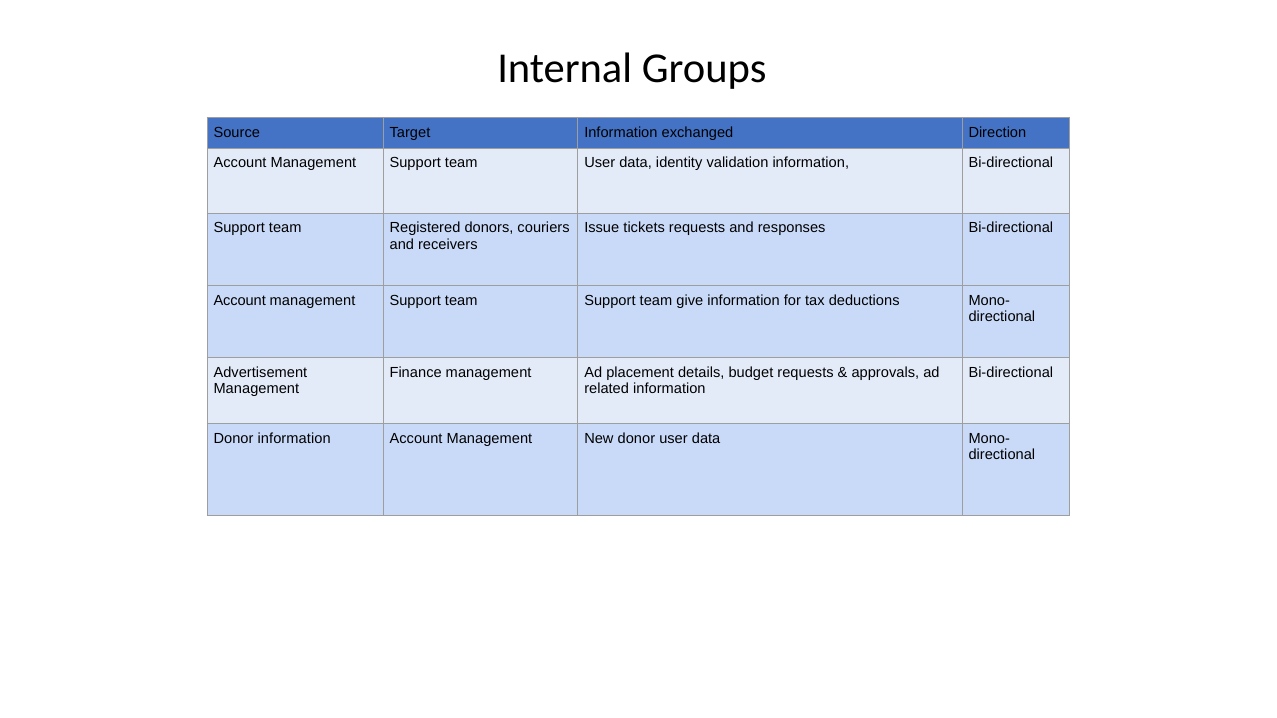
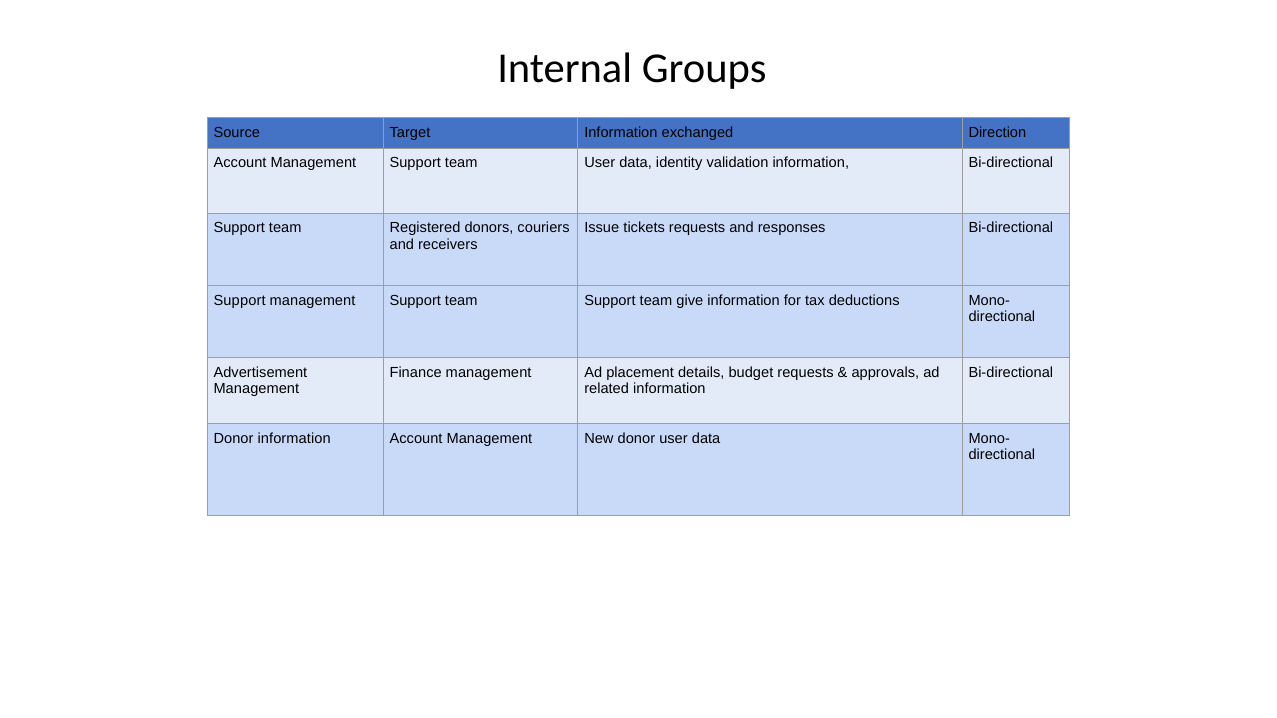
Account: Account -> Support (240, 300)
